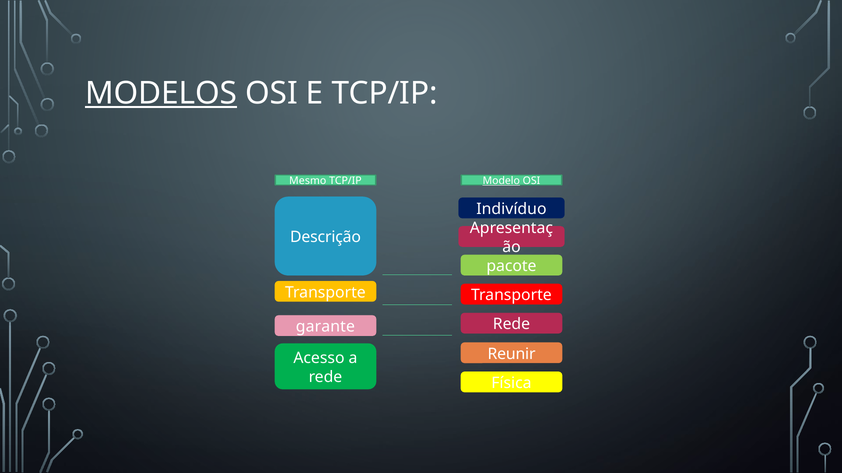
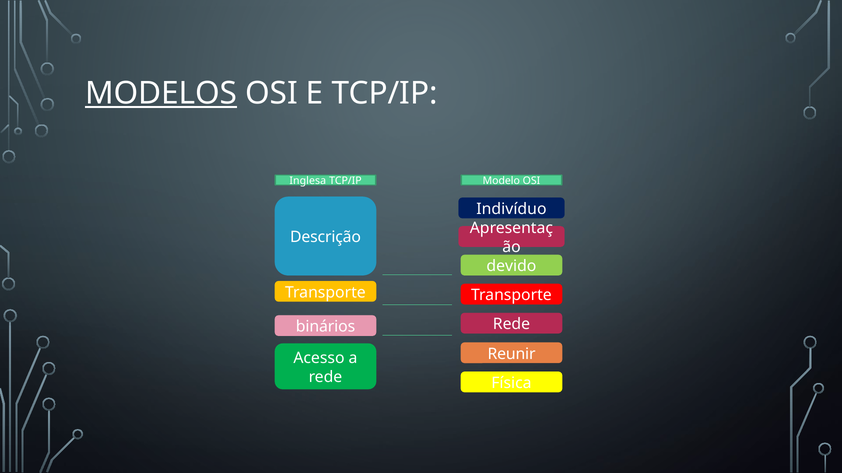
Mesmo: Mesmo -> Inglesa (308, 181)
Modelo underline: present -> none (501, 181)
pacote: pacote -> devido (511, 267)
garante: garante -> binários (326, 327)
